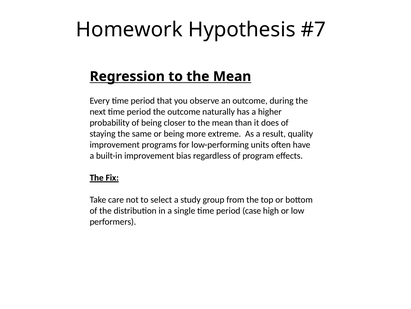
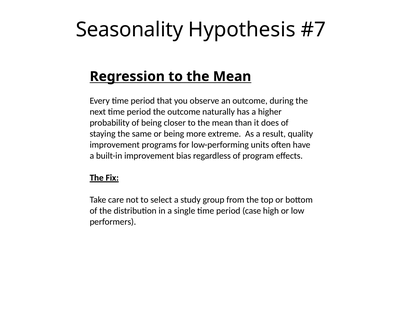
Homework: Homework -> Seasonality (130, 29)
